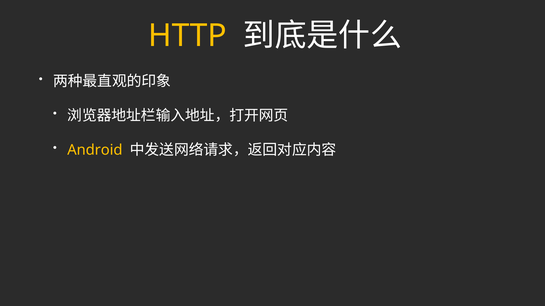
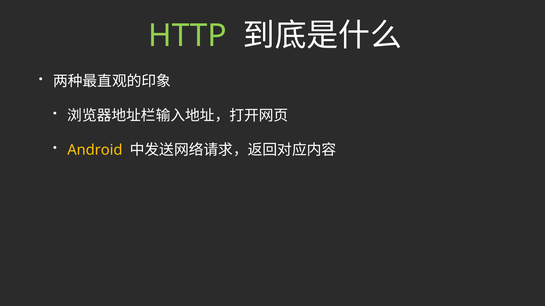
HTTP colour: yellow -> light green (188, 36)
